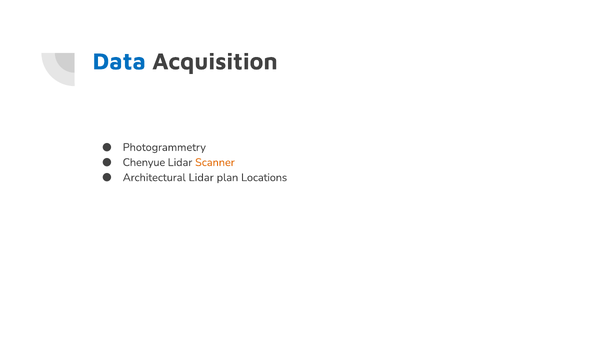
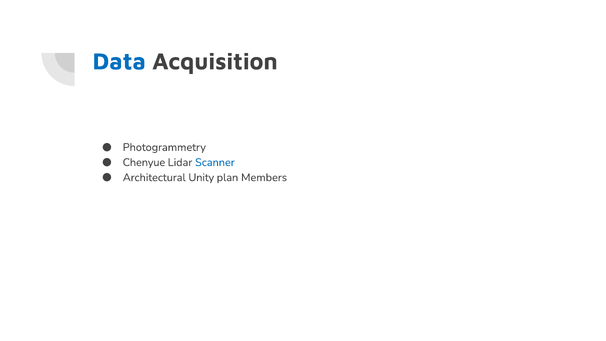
Scanner colour: orange -> blue (215, 162)
Architectural Lidar: Lidar -> Unity (201, 177)
Locations: Locations -> Members (264, 177)
